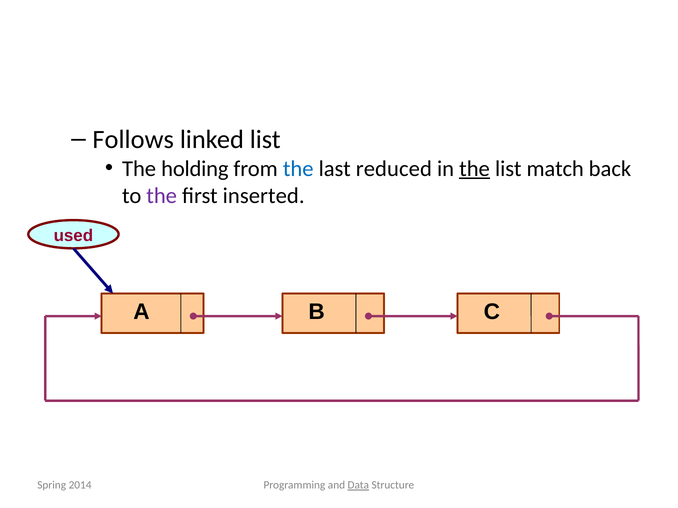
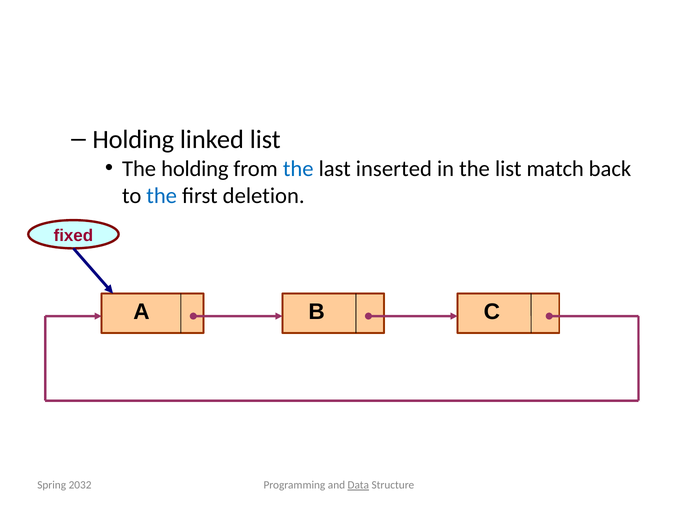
Follows: Follows -> Holding (133, 140)
reduced: reduced -> inserted (394, 169)
the underline: present -> none (475, 169)
the colour: purple -> blue (162, 196)
inserted: inserted -> deletion (264, 196)
used: used -> fixed (73, 236)
2014: 2014 -> 2032 (80, 486)
